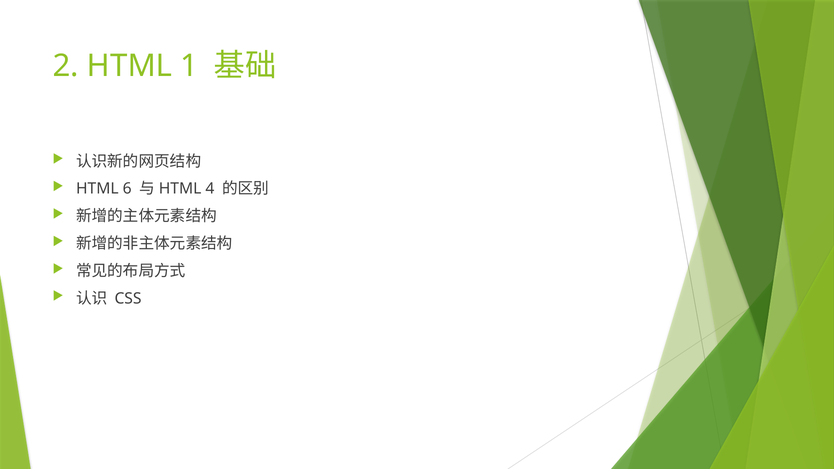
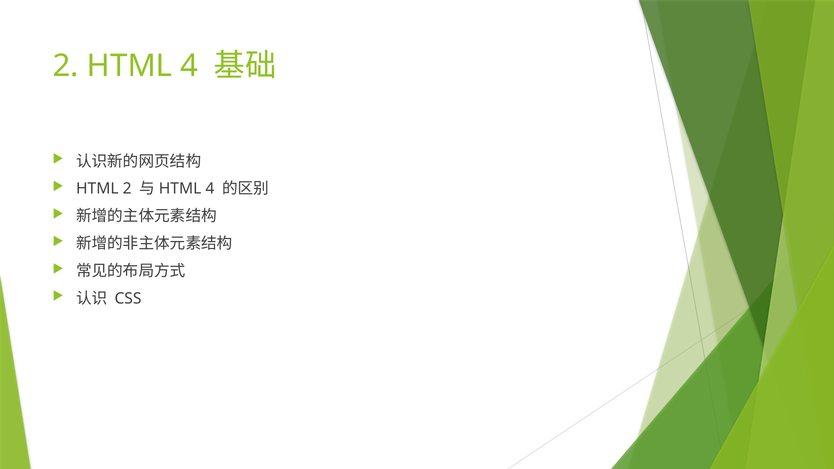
HTML 1: 1 -> 4 (189, 66)
HTML 6: 6 -> 2 (127, 189)
